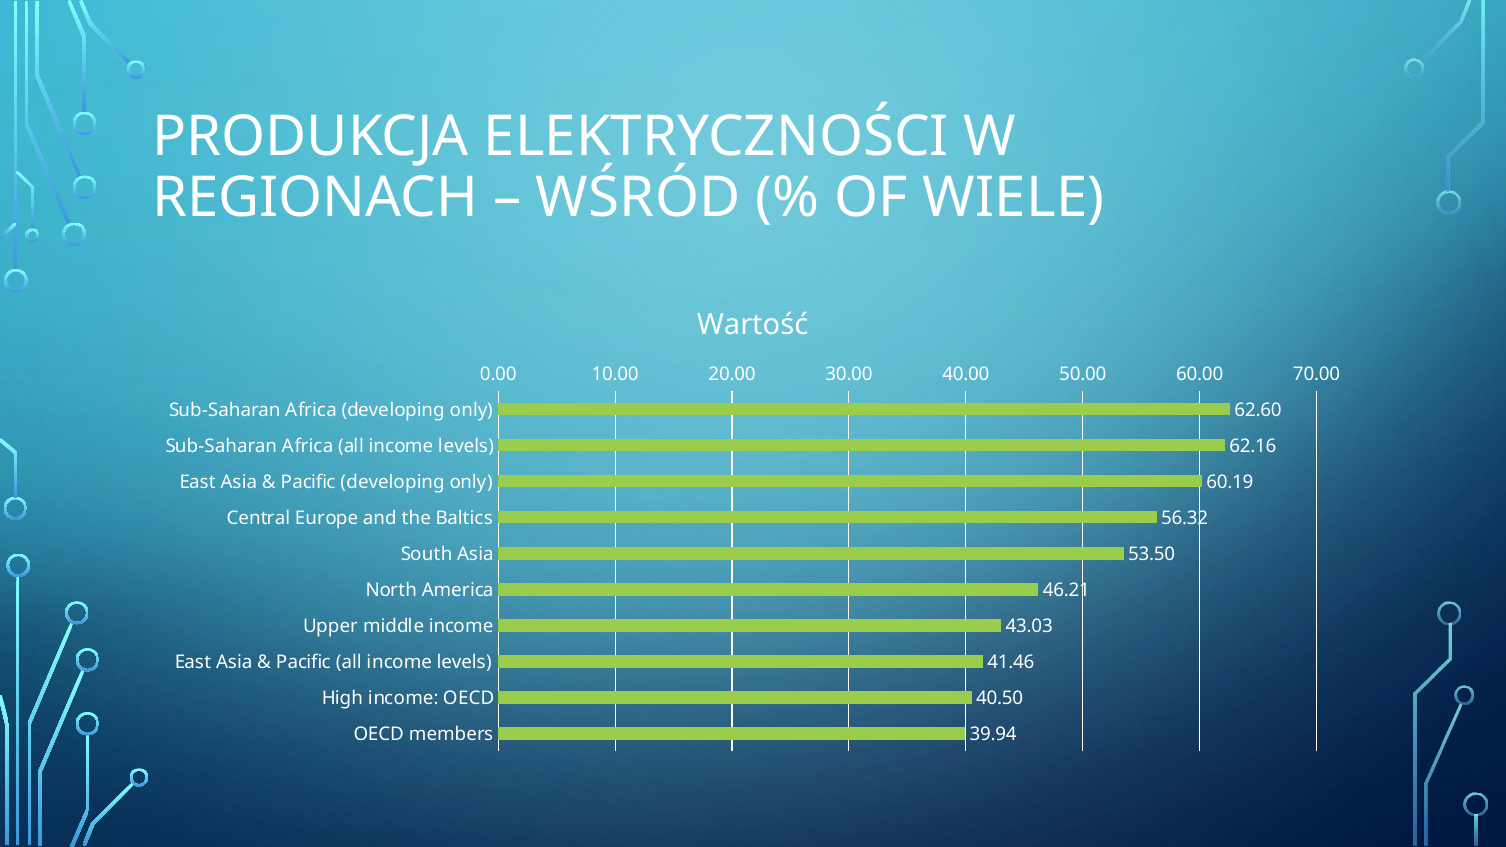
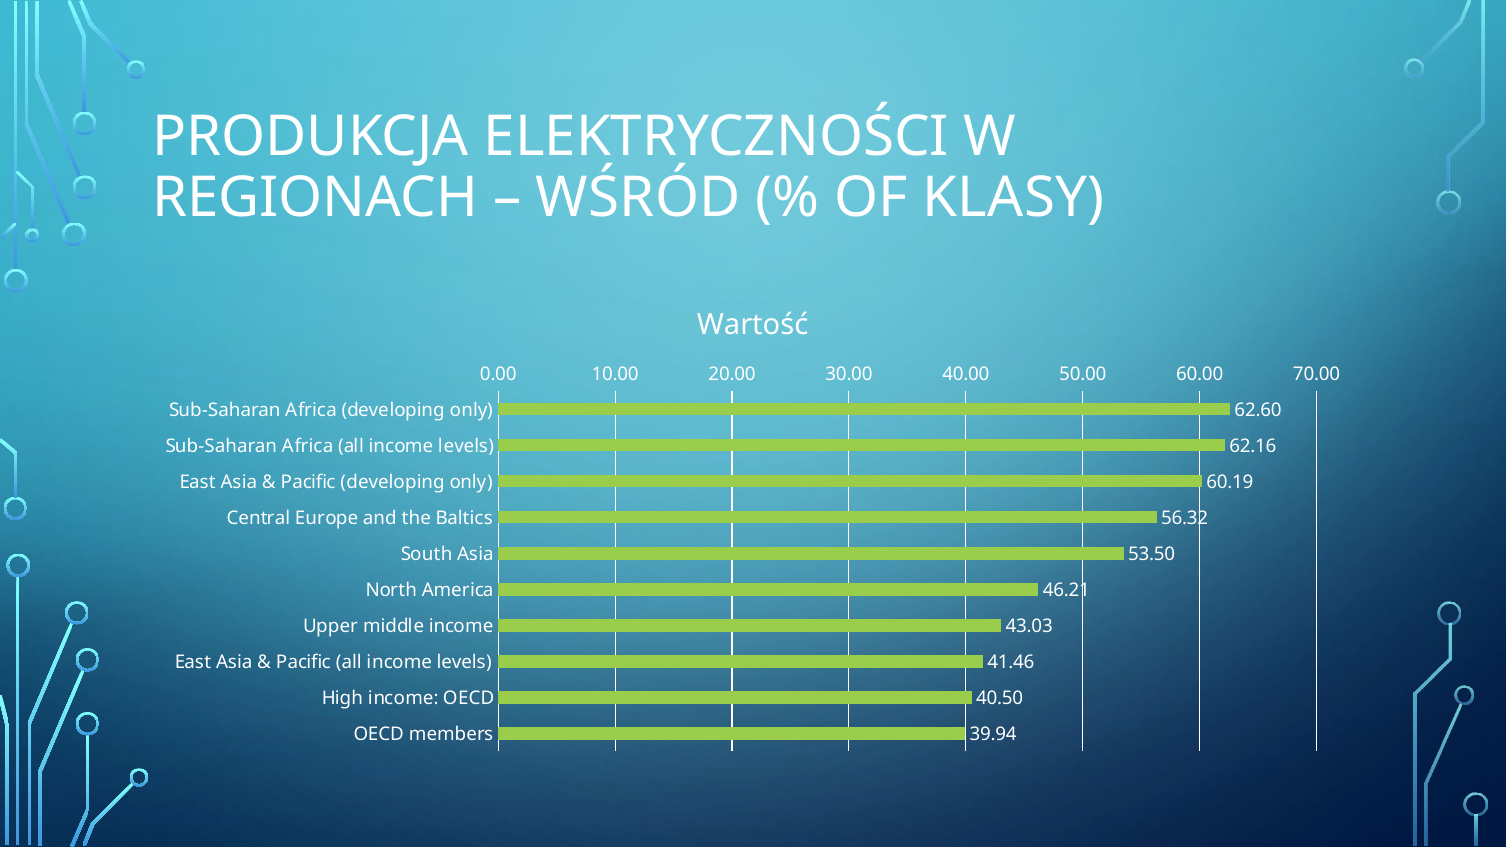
WIELE: WIELE -> KLASY (1014, 198)
